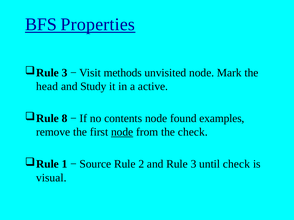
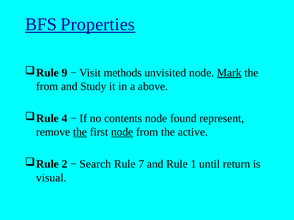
3: 3 -> 9 (65, 73)
Mark underline: none -> present (229, 73)
head: head -> from (47, 87)
active: active -> above (153, 87)
8: 8 -> 4 (65, 119)
examples: examples -> represent (222, 119)
the underline: none -> present (80, 132)
the check: check -> active (193, 132)
1: 1 -> 2 (65, 164)
Source: Source -> Search (95, 164)
2: 2 -> 7 (141, 164)
Rule 3: 3 -> 1 (194, 164)
until check: check -> return (237, 164)
